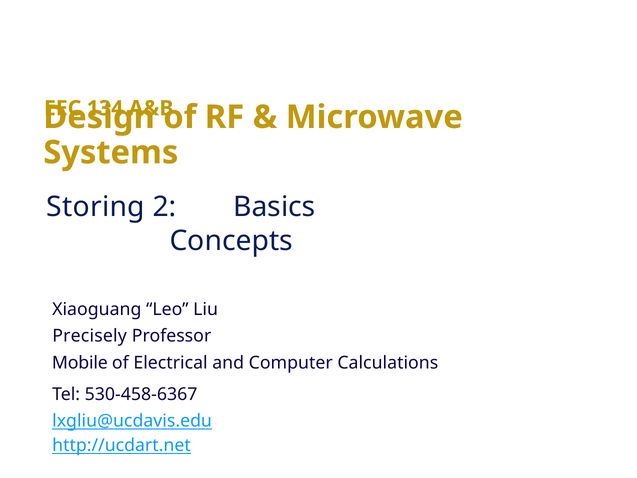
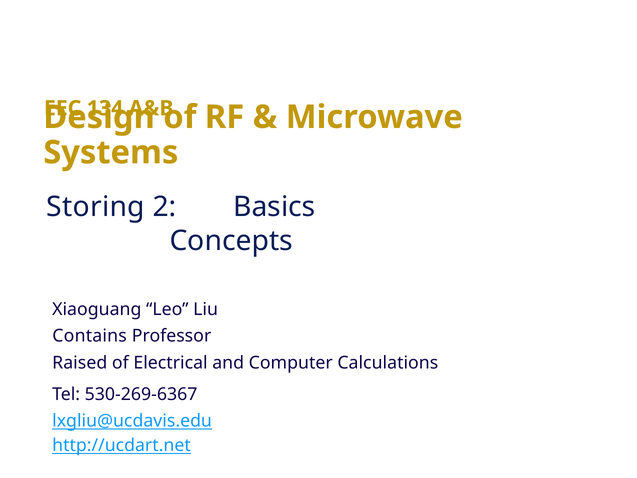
Precisely: Precisely -> Contains (90, 336)
Mobile: Mobile -> Raised (80, 362)
530-458-6367: 530-458-6367 -> 530-269-6367 (141, 394)
